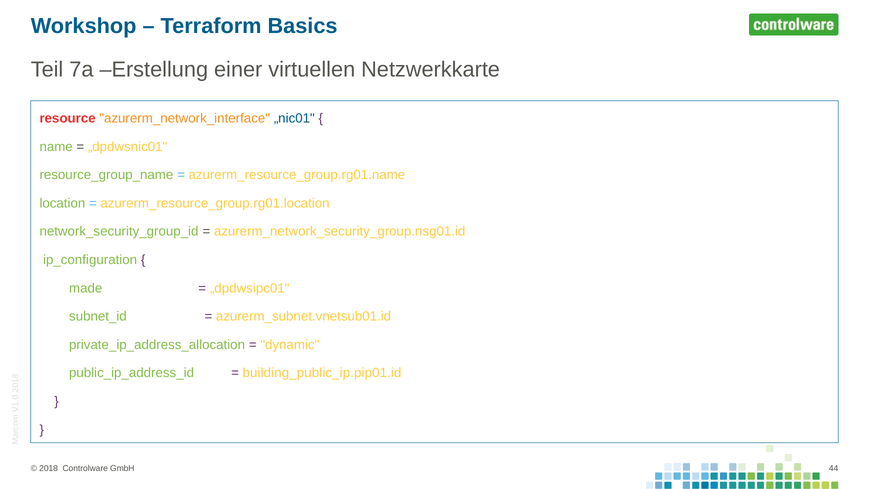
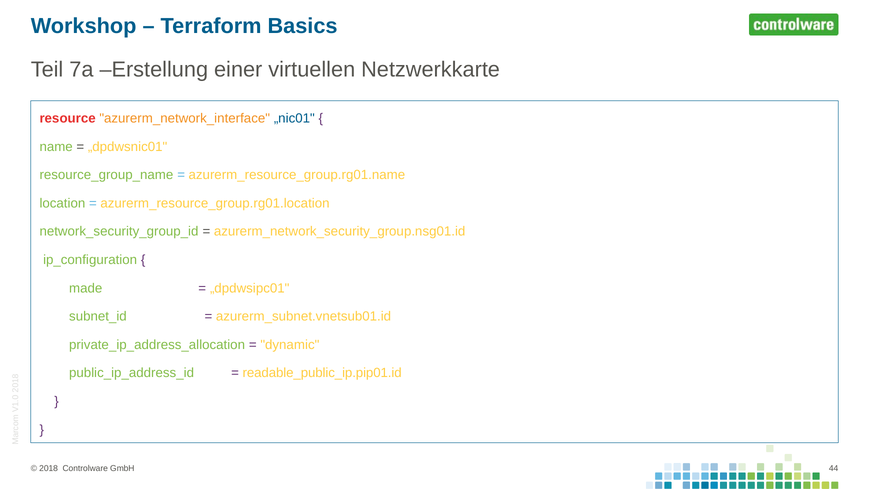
building_public_ip.pip01.id: building_public_ip.pip01.id -> readable_public_ip.pip01.id (322, 373)
